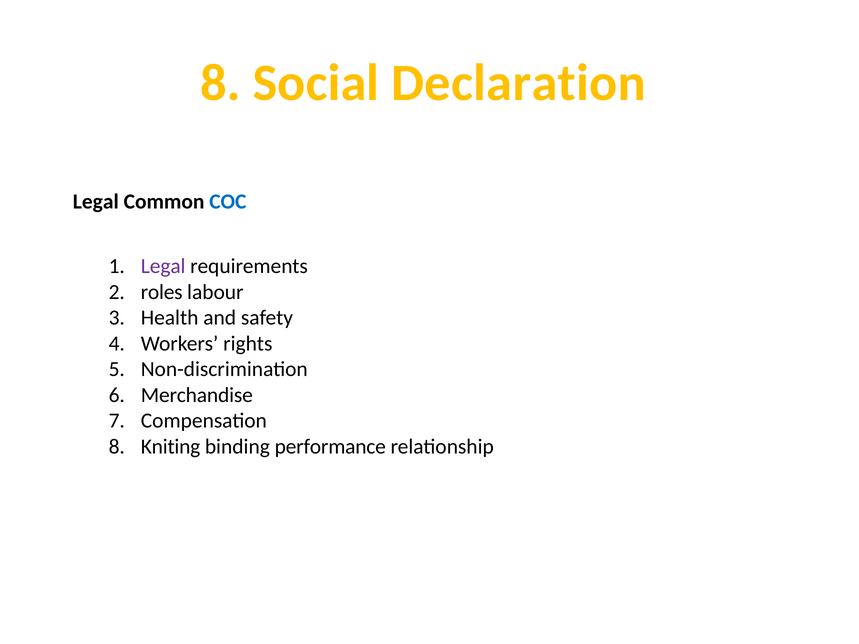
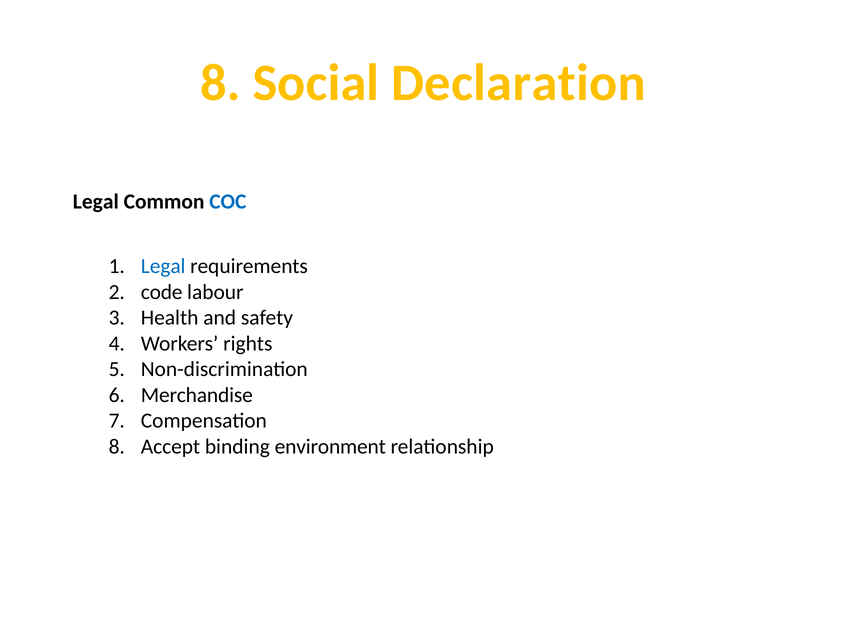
Legal colour: purple -> blue (163, 266)
roles: roles -> code (162, 292)
Kniting: Kniting -> Accept (170, 447)
performance: performance -> environment (330, 447)
